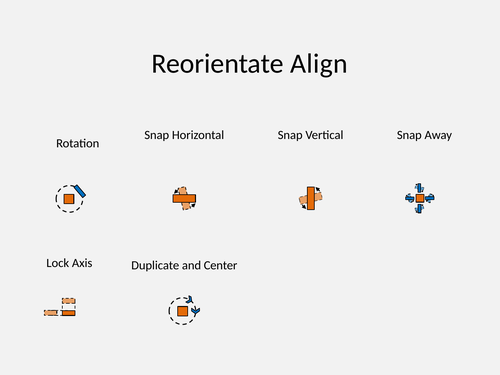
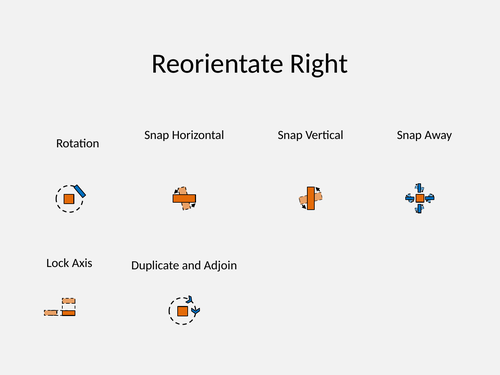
Align: Align -> Right (319, 64)
Center: Center -> Adjoin (220, 265)
